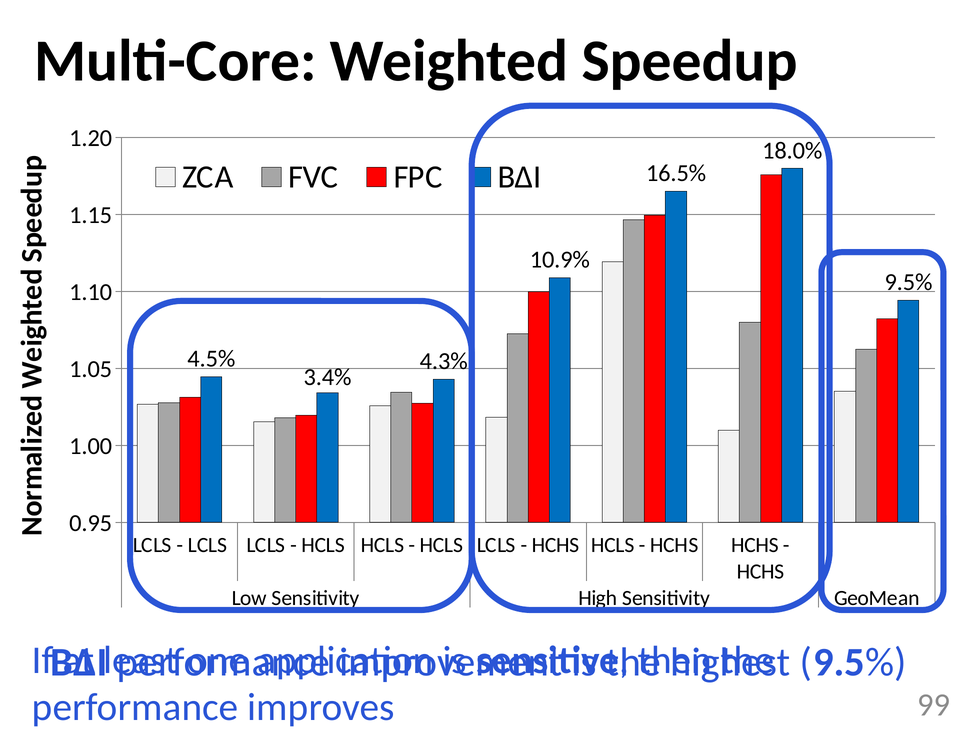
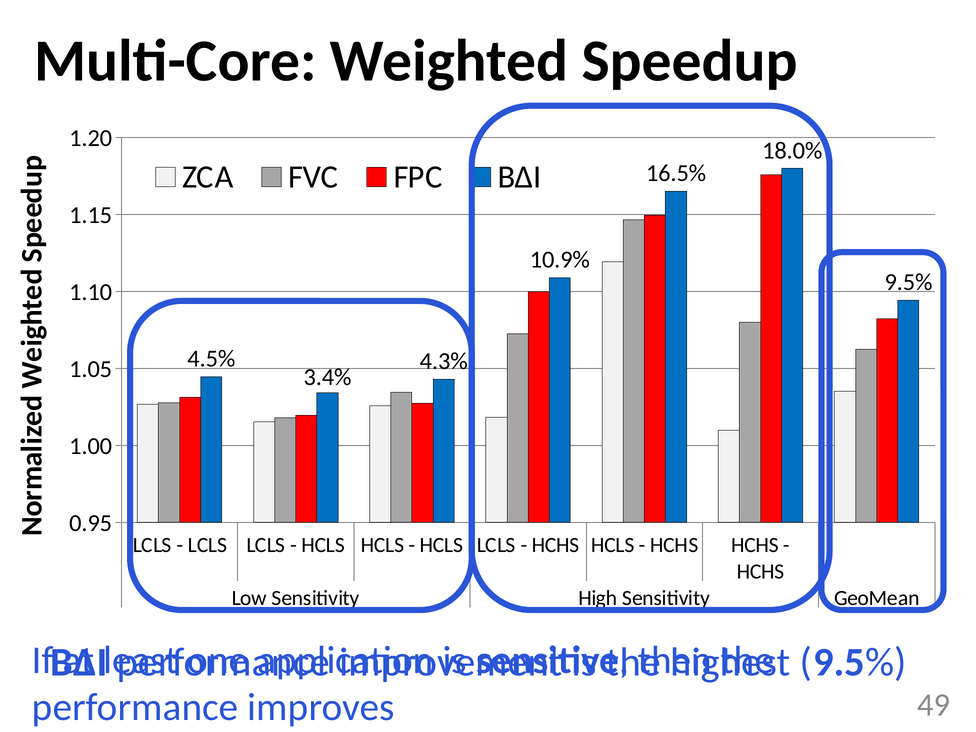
99: 99 -> 49 (934, 705)
